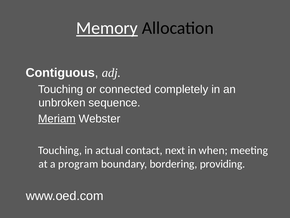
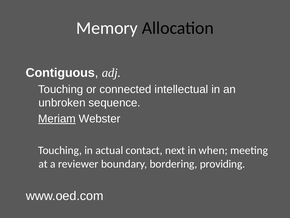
Memory underline: present -> none (107, 28)
completely: completely -> intellectual (181, 89)
program: program -> reviewer (78, 164)
